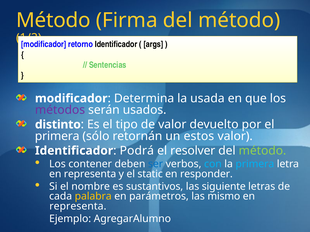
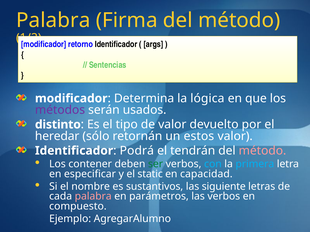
Método: Método -> Palabra (53, 20)
usada: usada -> lógica (207, 99)
primera: primera -> heredar (57, 136)
resolver: resolver -> tendrán (193, 151)
método colour: light green -> pink (262, 151)
ser colour: blue -> green (156, 164)
representa: representa -> especificar (90, 174)
responder: responder -> capacidad (206, 174)
palabra colour: yellow -> pink (93, 197)
las mismo: mismo -> verbos (224, 197)
representa: representa -> compuesto (78, 207)
